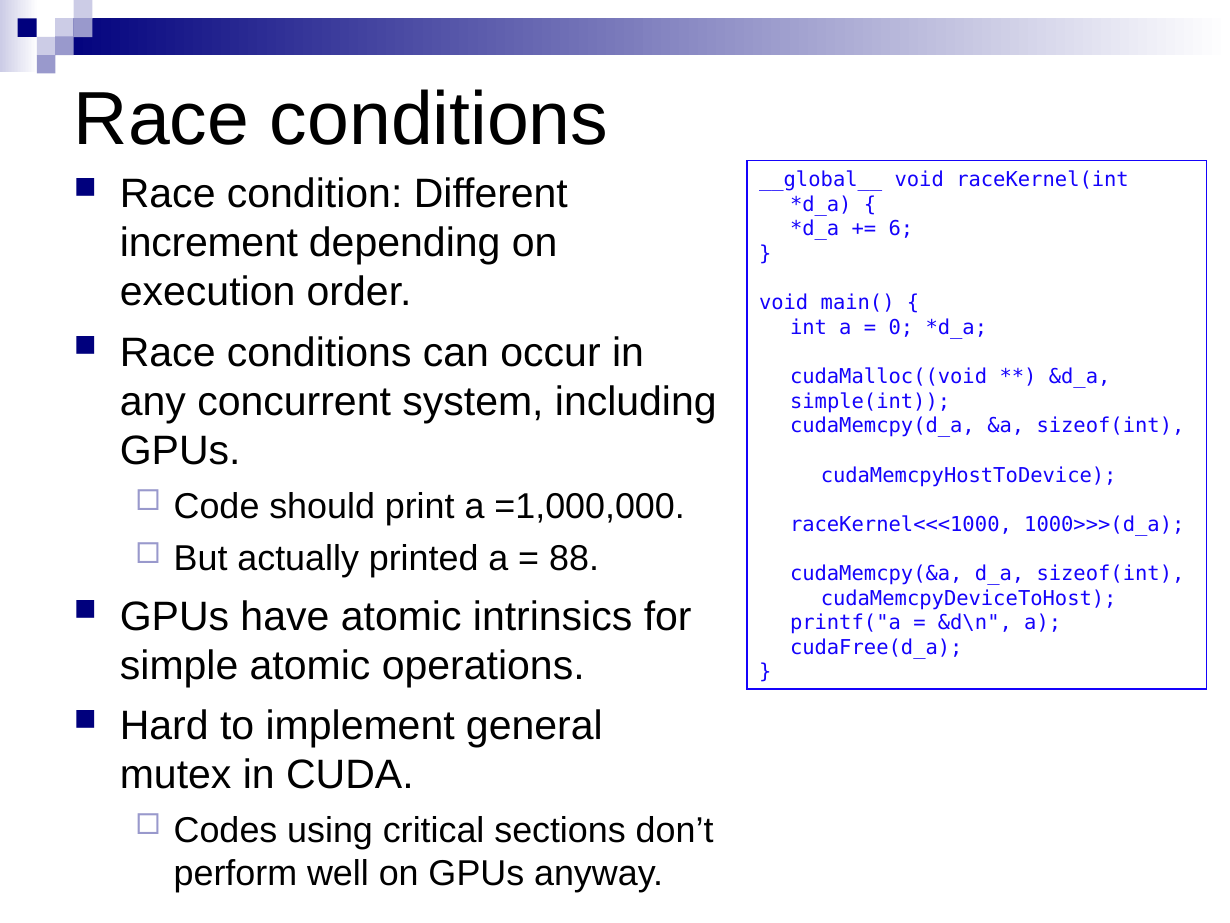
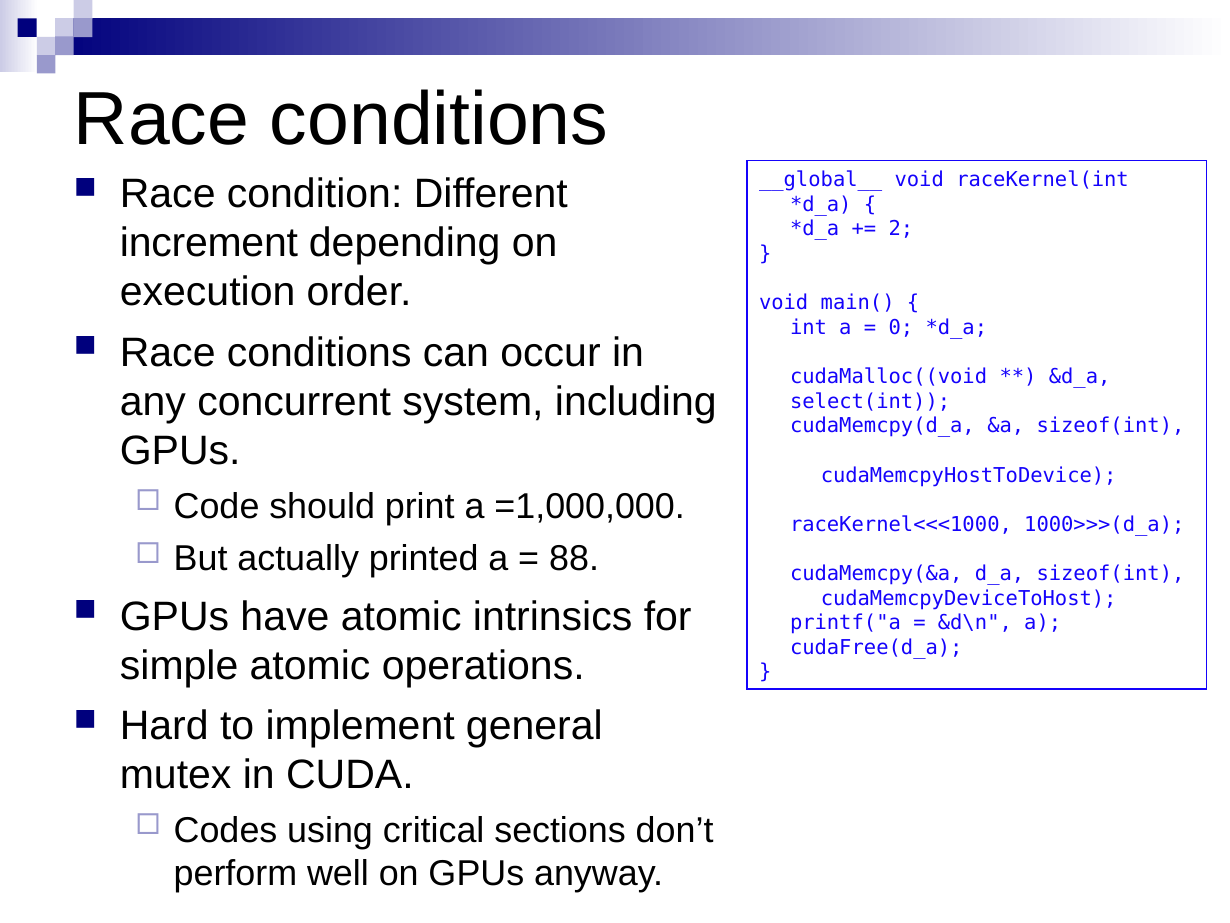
6: 6 -> 2 (901, 229)
simple(int: simple(int -> select(int (870, 401)
